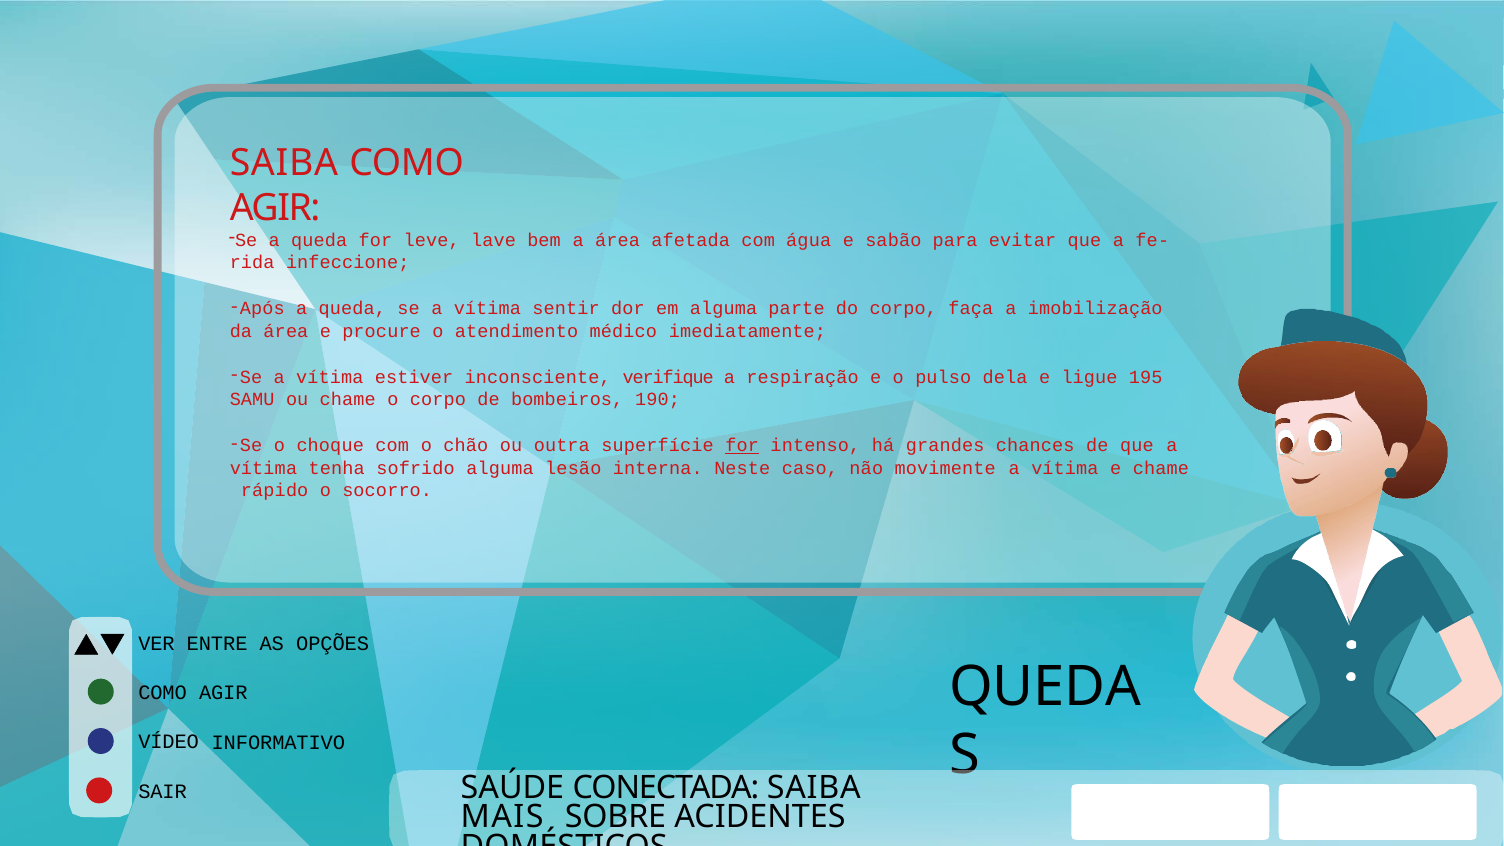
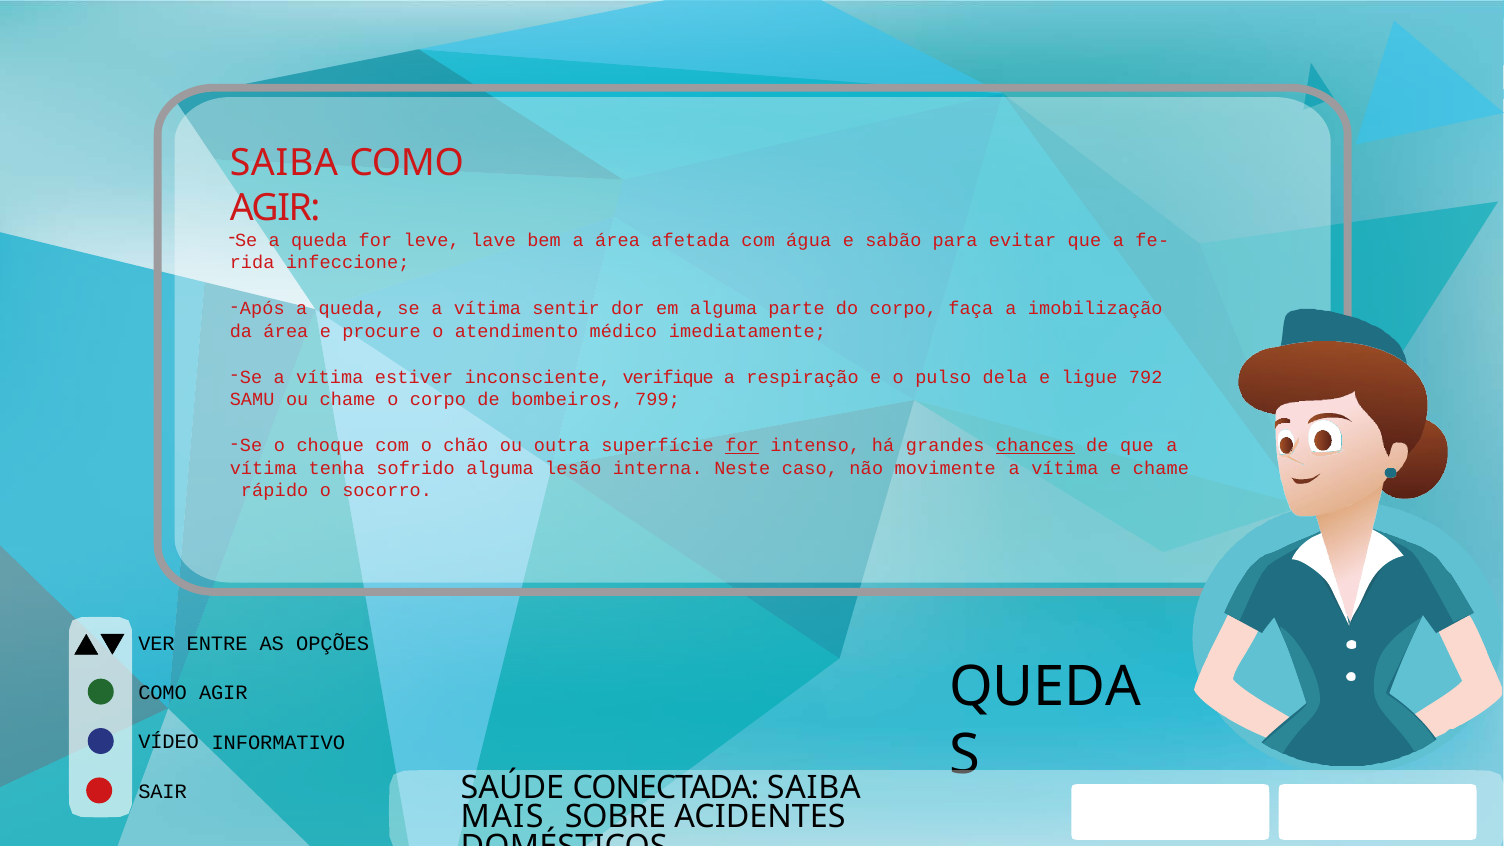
195: 195 -> 792 (1146, 377)
190: 190 -> 799 (658, 400)
chances underline: none -> present (1035, 446)
